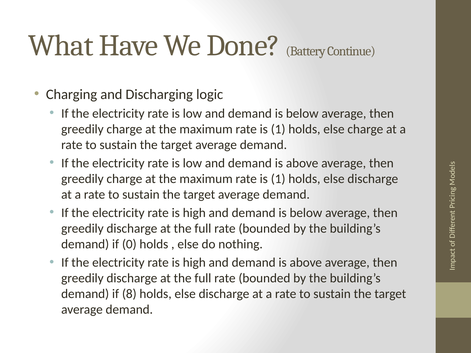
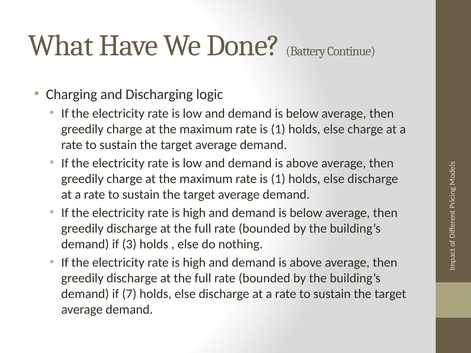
0: 0 -> 3 (129, 244)
8: 8 -> 7 (129, 294)
